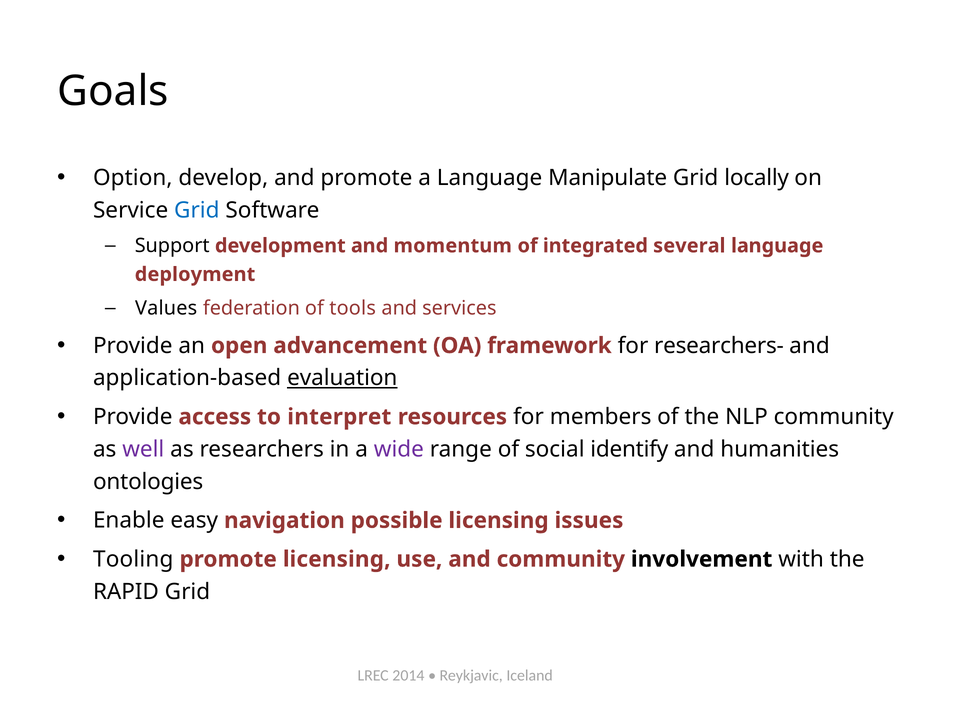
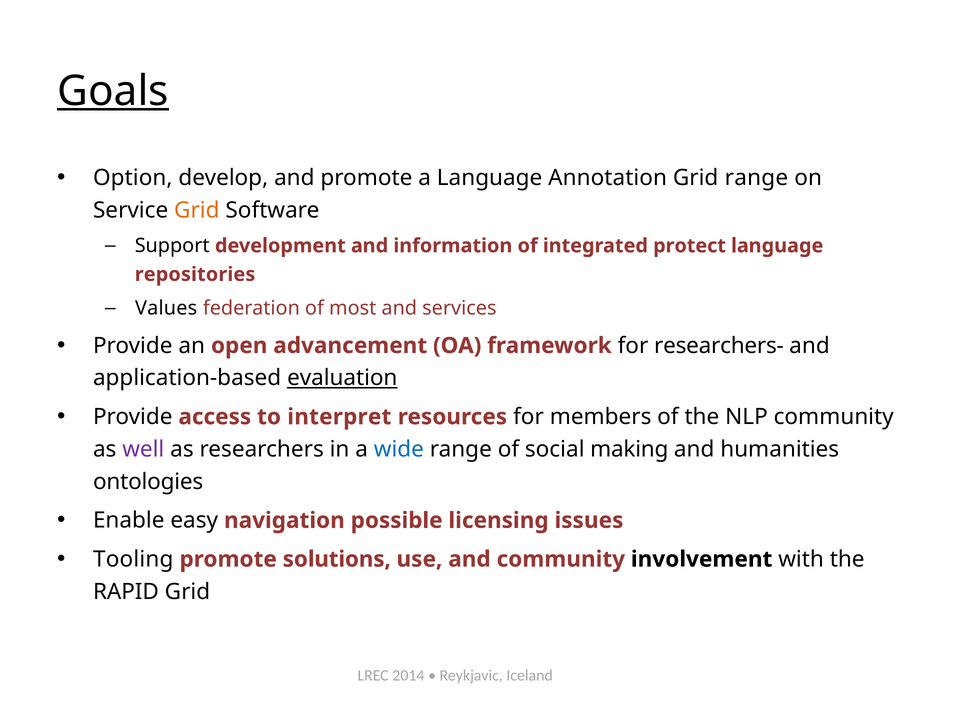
Goals underline: none -> present (113, 91)
Manipulate: Manipulate -> Annotation (608, 178)
Grid locally: locally -> range (756, 178)
Grid colour: blue -> orange (197, 211)
momentum: momentum -> information (453, 246)
several: several -> protect (690, 246)
deployment: deployment -> repositories (195, 275)
tools: tools -> most (353, 308)
wide colour: purple -> blue (399, 450)
identify: identify -> making (629, 450)
promote licensing: licensing -> solutions (337, 560)
